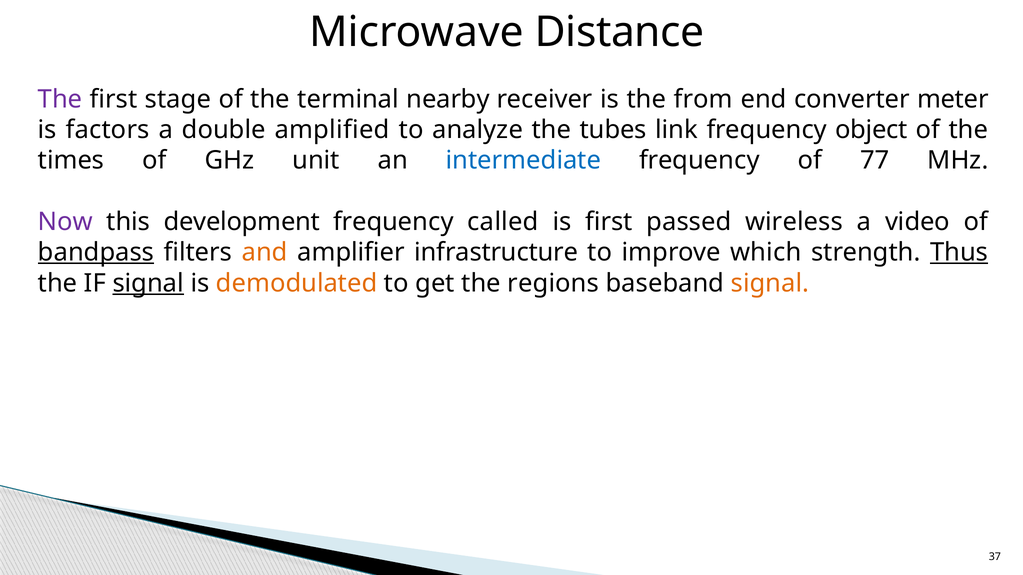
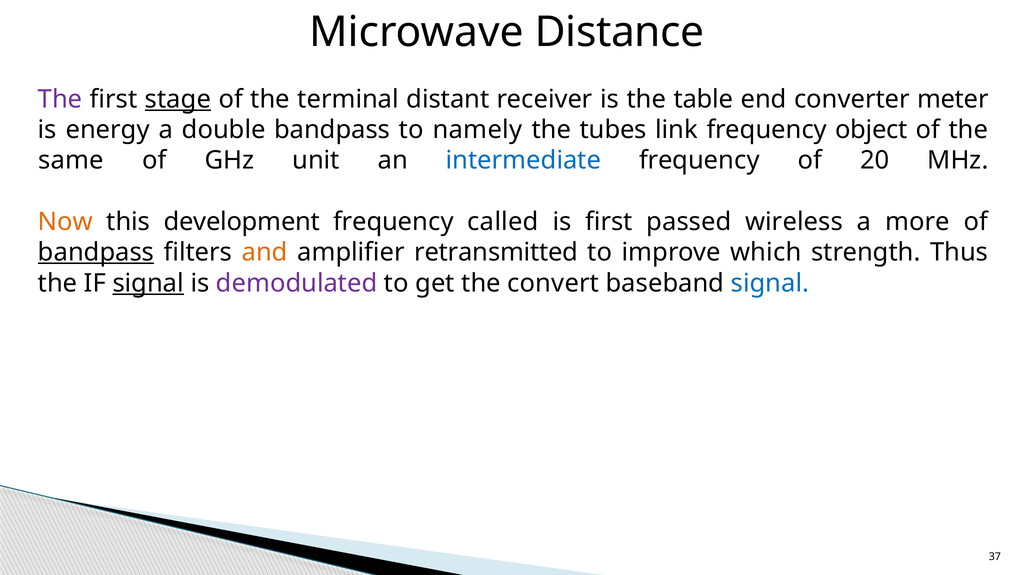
stage underline: none -> present (178, 99)
nearby: nearby -> distant (448, 99)
from: from -> table (703, 99)
factors: factors -> energy (108, 130)
double amplified: amplified -> bandpass (332, 130)
analyze: analyze -> namely (477, 130)
times: times -> same (71, 161)
77: 77 -> 20 (875, 161)
Now colour: purple -> orange (65, 222)
video: video -> more (917, 222)
infrastructure: infrastructure -> retransmitted (496, 253)
Thus underline: present -> none (959, 253)
demodulated colour: orange -> purple (297, 283)
regions: regions -> convert (553, 283)
signal colour: orange -> blue (770, 283)
